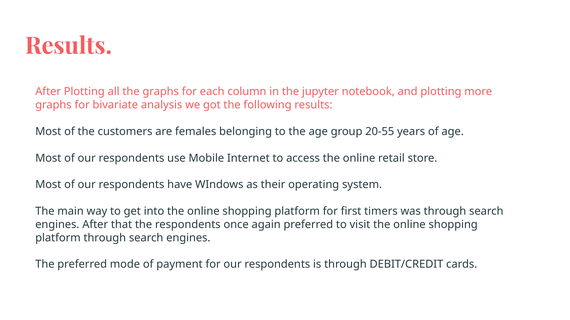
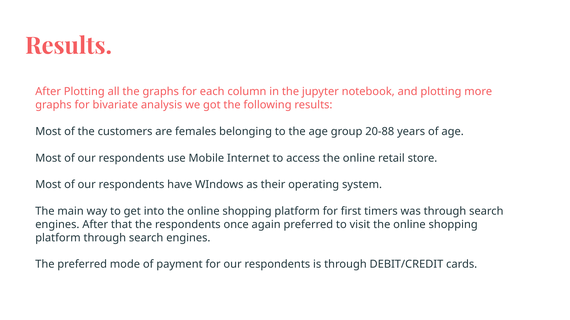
20-55: 20-55 -> 20-88 (380, 132)
